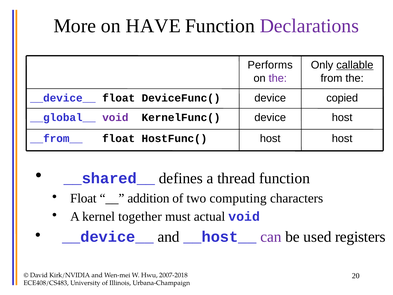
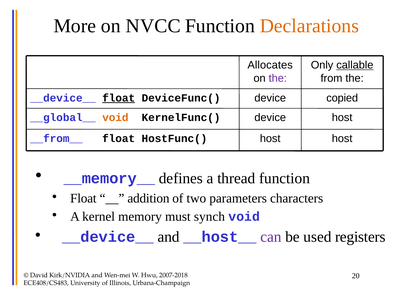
HAVE: HAVE -> NVCC (153, 26)
Declarations colour: purple -> orange (309, 26)
Performs: Performs -> Allocates (270, 65)
float underline: none -> present (119, 98)
void colour: purple -> orange (115, 118)
__shared__: __shared__ -> __memory__ (109, 178)
computing: computing -> parameters (238, 198)
together: together -> memory (140, 216)
actual: actual -> synch (209, 216)
